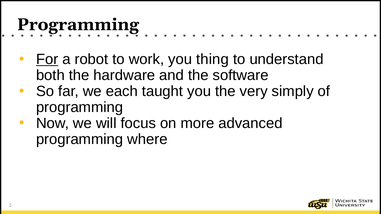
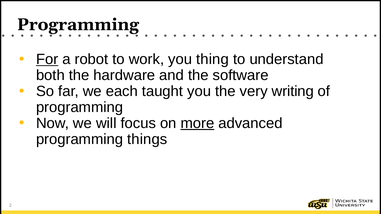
simply: simply -> writing (293, 91)
more underline: none -> present (197, 123)
where: where -> things (147, 139)
